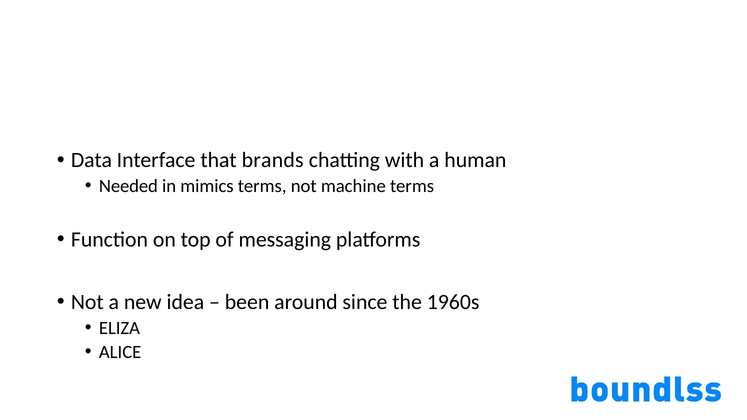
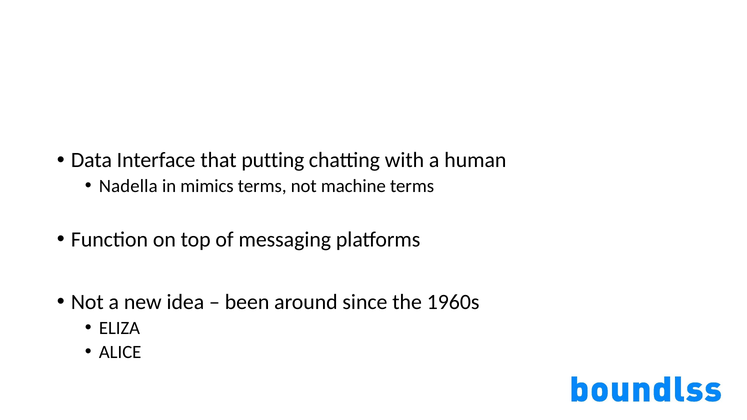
brands: brands -> putting (273, 160)
Needed: Needed -> Nadella (128, 186)
